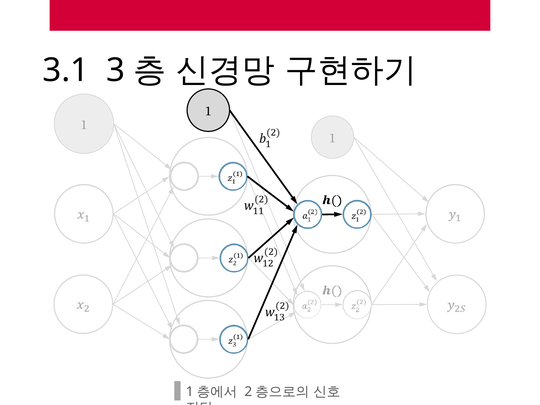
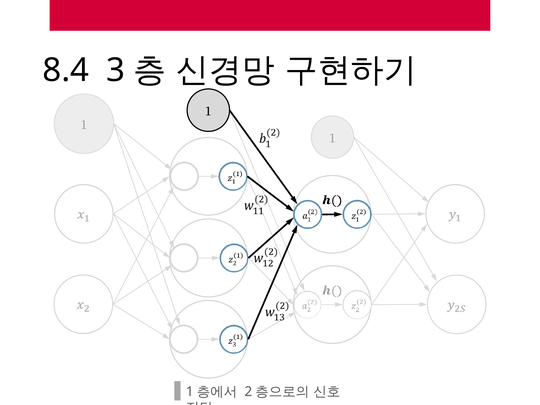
3.1: 3.1 -> 8.4 (66, 70)
